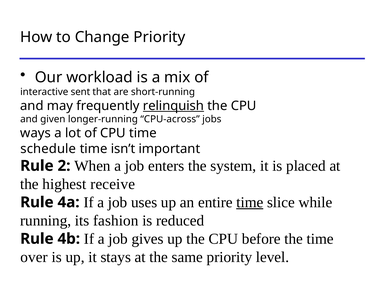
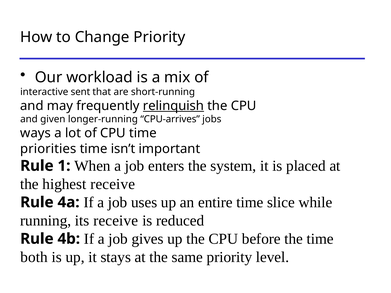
CPU-across: CPU-across -> CPU-arrives (170, 119)
schedule: schedule -> priorities (48, 149)
2: 2 -> 1 (64, 166)
time underline: present -> none (250, 202)
its fashion: fashion -> receive (116, 221)
over: over -> both (34, 257)
